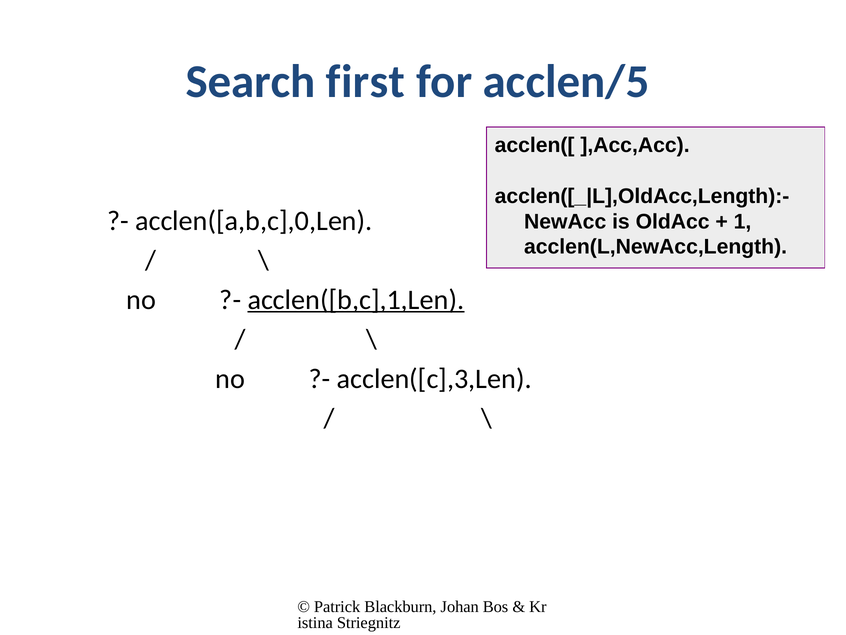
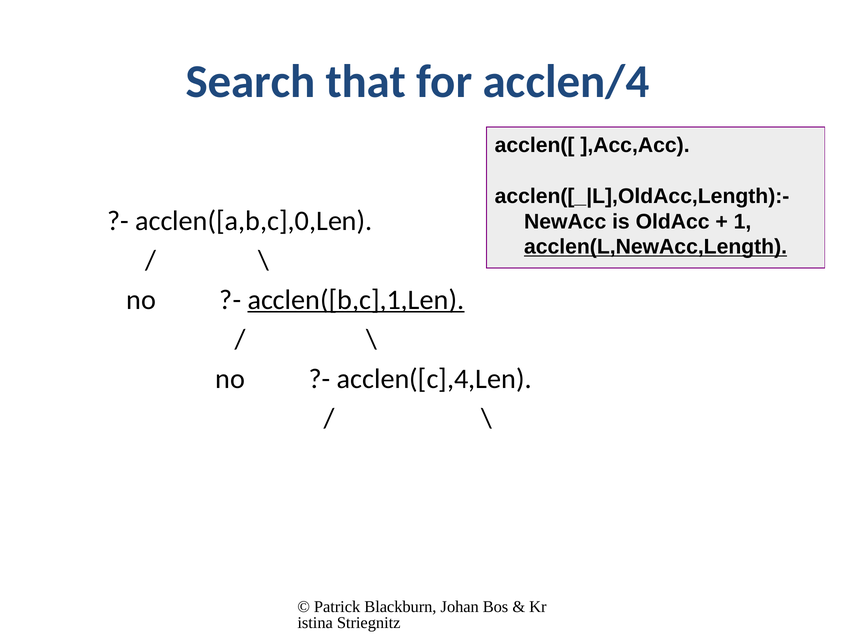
first: first -> that (366, 82)
acclen/5: acclen/5 -> acclen/4 (566, 82)
acclen(L,NewAcc,Length underline: none -> present (656, 247)
acclen([c],3,Len: acclen([c],3,Len -> acclen([c],4,Len (434, 378)
